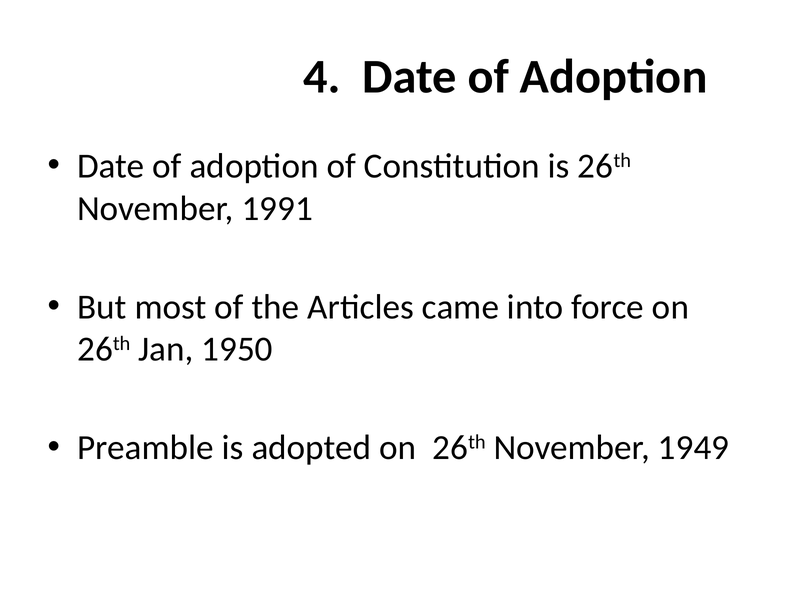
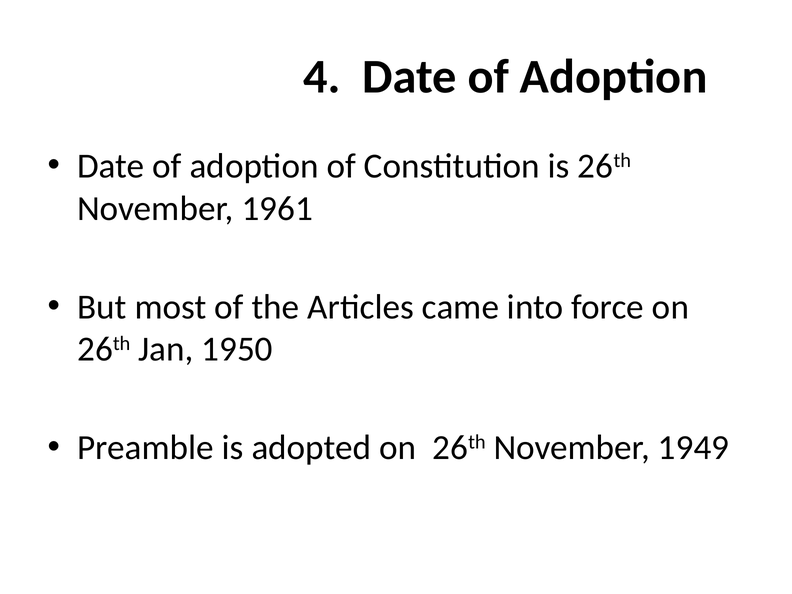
1991: 1991 -> 1961 (277, 208)
